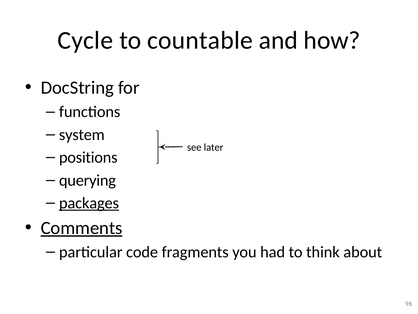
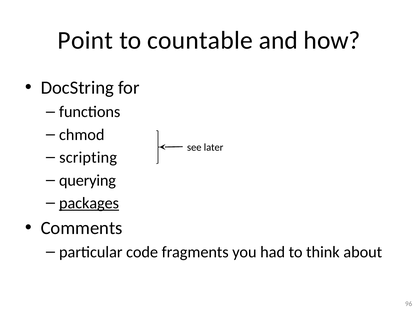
Cycle: Cycle -> Point (85, 40)
system: system -> chmod (82, 134)
positions: positions -> scripting (88, 157)
Comments underline: present -> none (82, 228)
